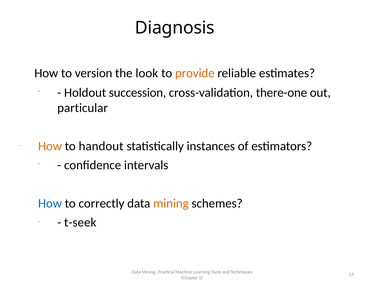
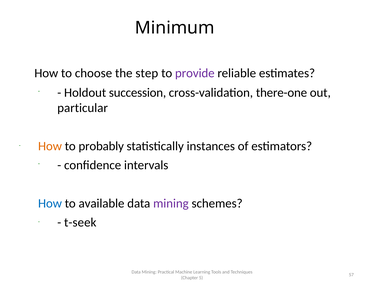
Diagnosis: Diagnosis -> Minimum (175, 28)
version: version -> choose (94, 73)
look: look -> step (147, 73)
provide colour: orange -> purple (195, 73)
handout: handout -> probably (101, 146)
correctly: correctly -> available (102, 203)
mining colour: orange -> purple (171, 203)
